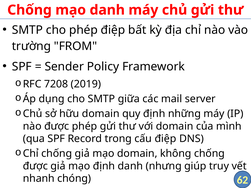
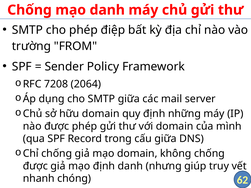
2019: 2019 -> 2064 (86, 84)
cấu điệp: điệp -> giữa (166, 139)
